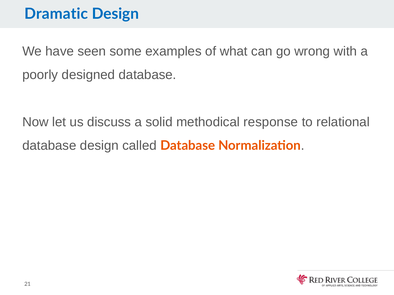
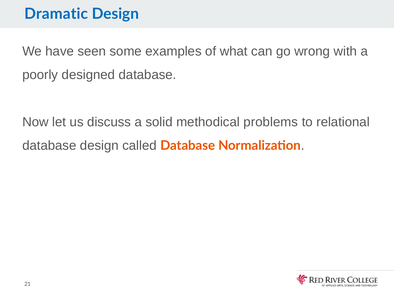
response: response -> problems (271, 122)
